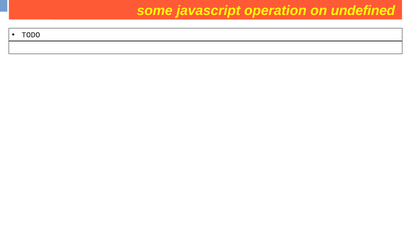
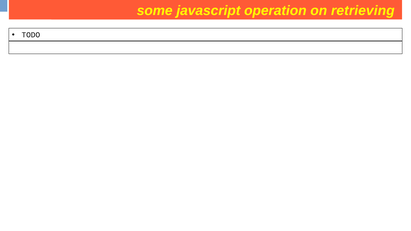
undefined: undefined -> retrieving (363, 11)
